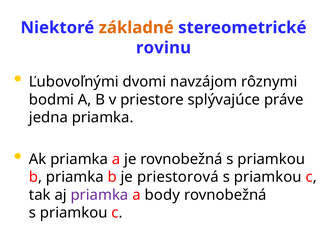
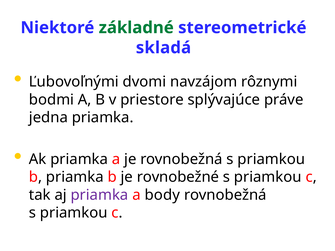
základné colour: orange -> green (136, 28)
rovinu: rovinu -> skladá (163, 48)
priestorová: priestorová -> rovnobežné (178, 177)
